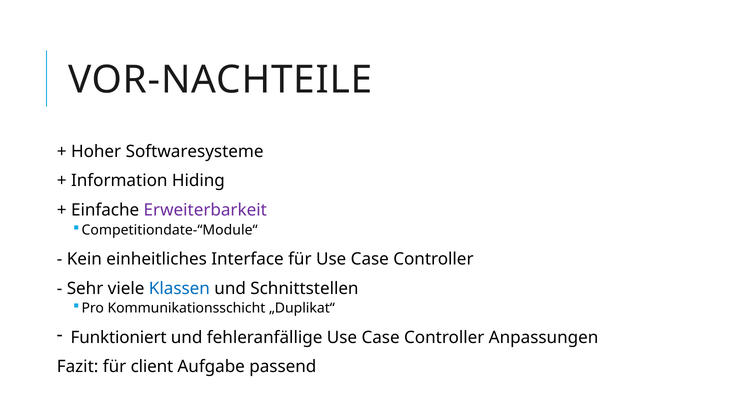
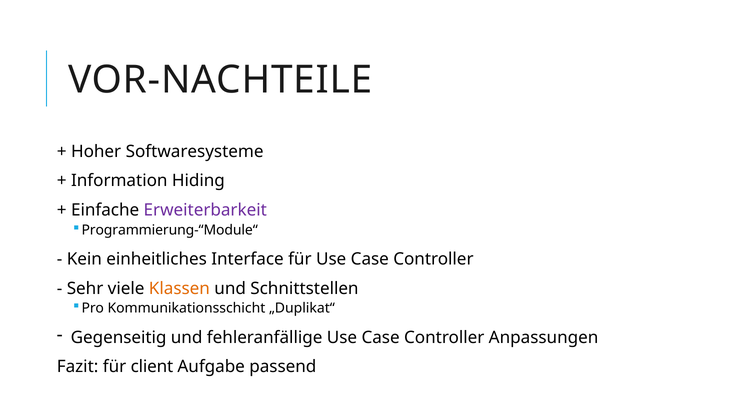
Competitiondate-“Module“: Competitiondate-“Module“ -> Programmierung-“Module“ (170, 230)
Klassen colour: blue -> orange (179, 289)
Funktioniert: Funktioniert -> Gegenseitig (119, 338)
